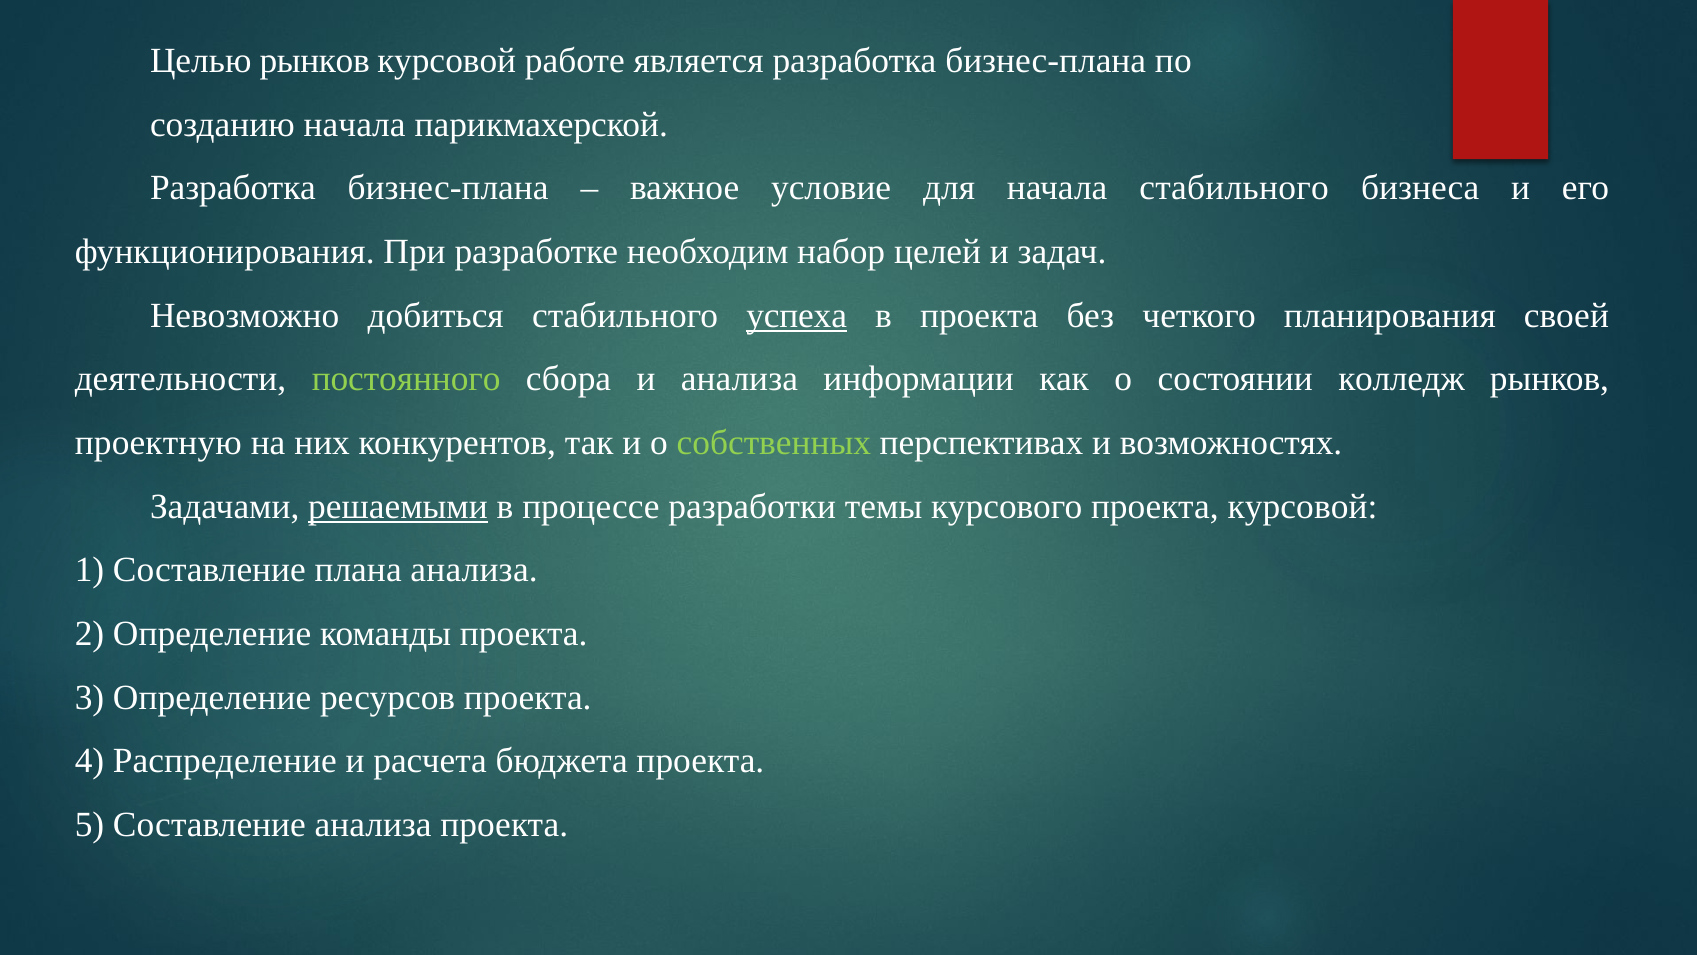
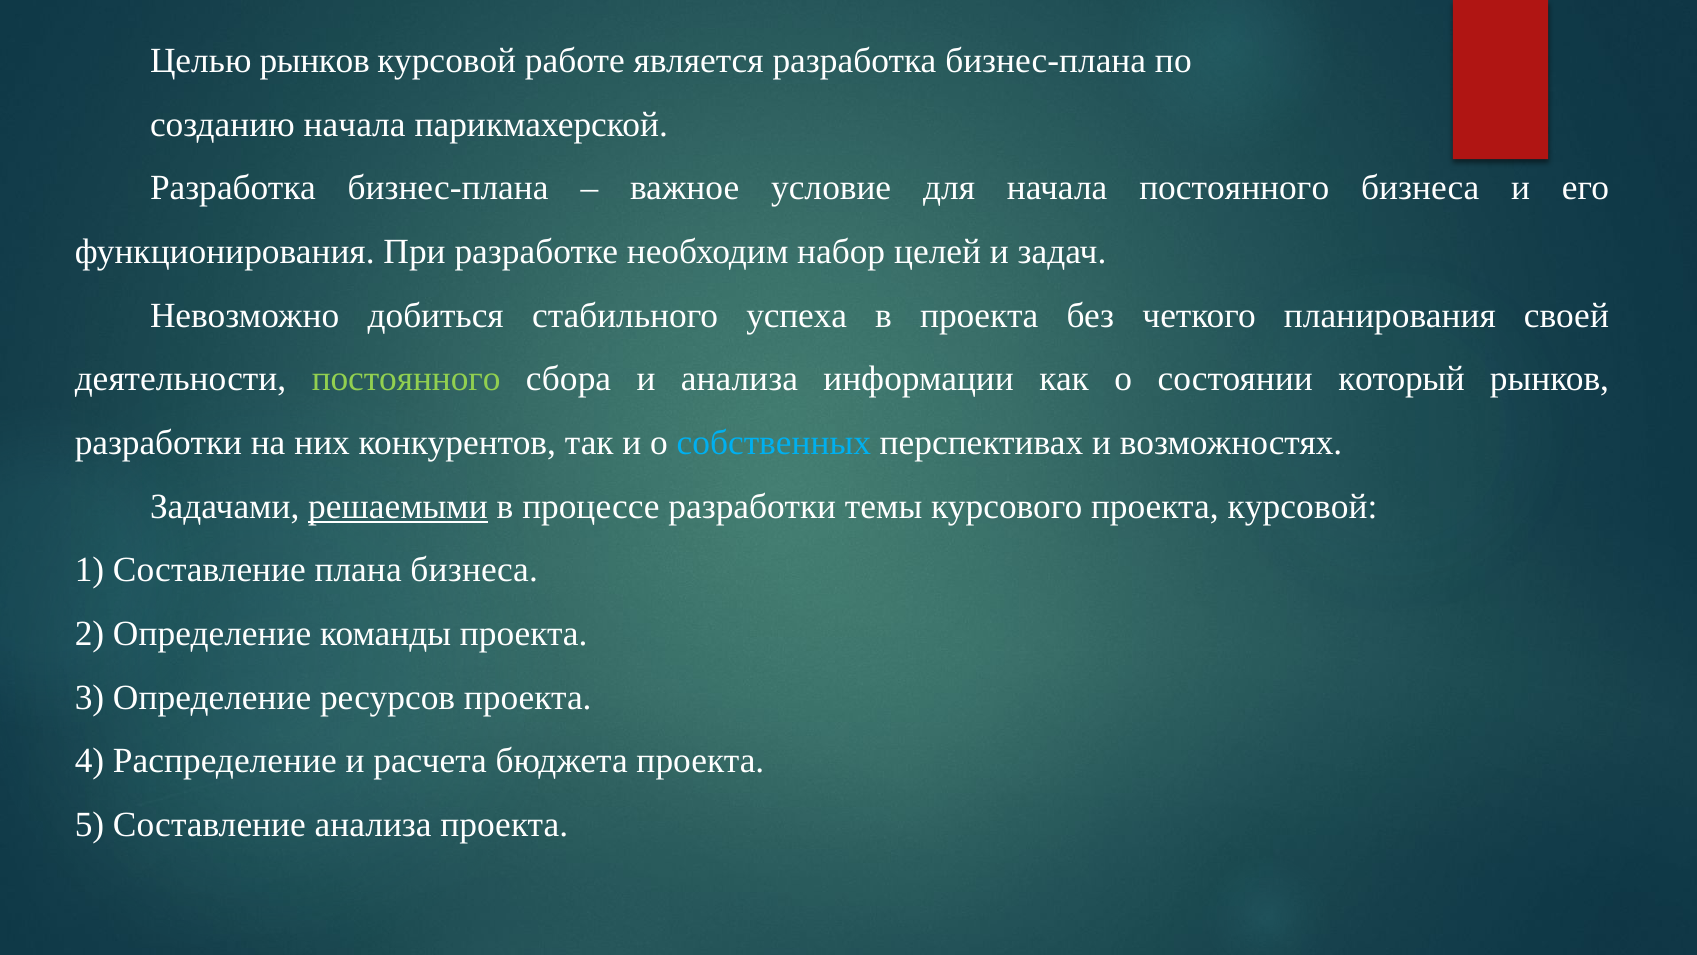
начала стабильного: стабильного -> постоянного (1234, 188)
успеха underline: present -> none (797, 315)
колледж: колледж -> который (1402, 379)
проектную: проектную -> разработки (158, 443)
собственных colour: light green -> light blue (774, 443)
плана анализа: анализа -> бизнеса (474, 570)
